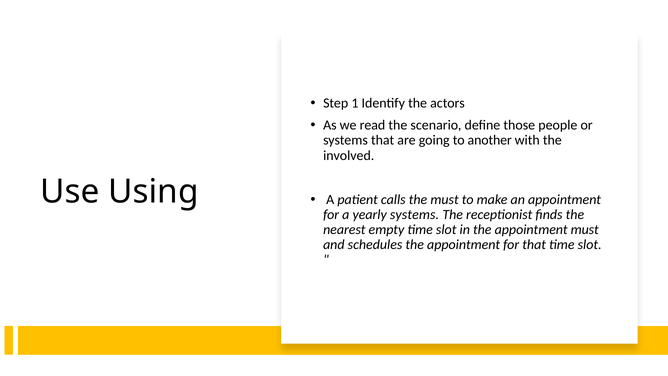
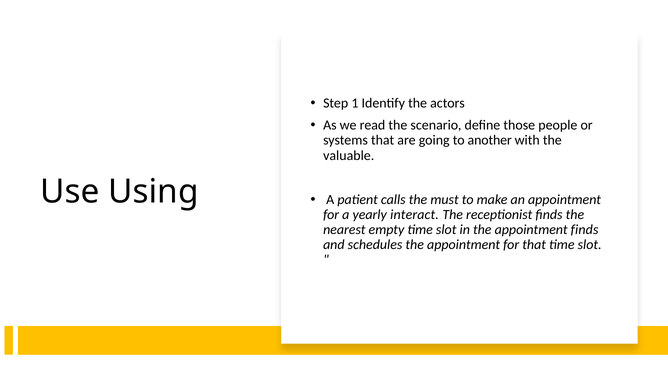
involved: involved -> valuable (349, 155)
yearly systems: systems -> interact (415, 214)
appointment must: must -> finds (585, 229)
